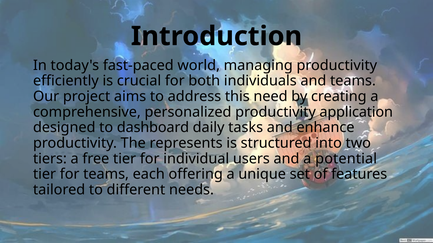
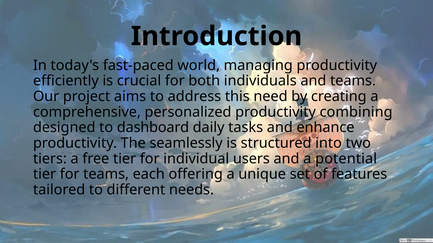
application: application -> combining (356, 112)
represents: represents -> seamlessly (186, 143)
